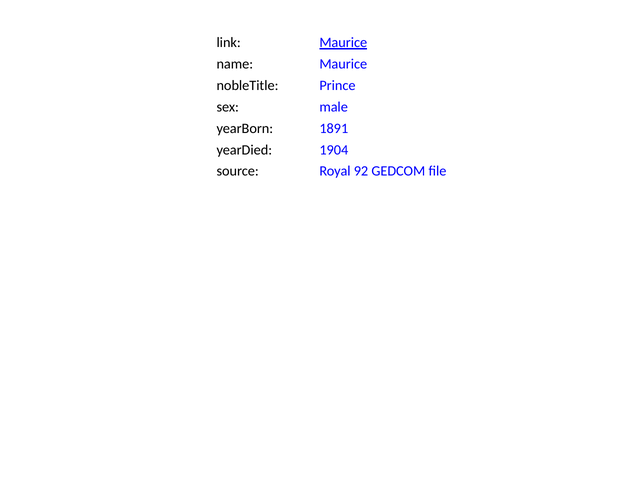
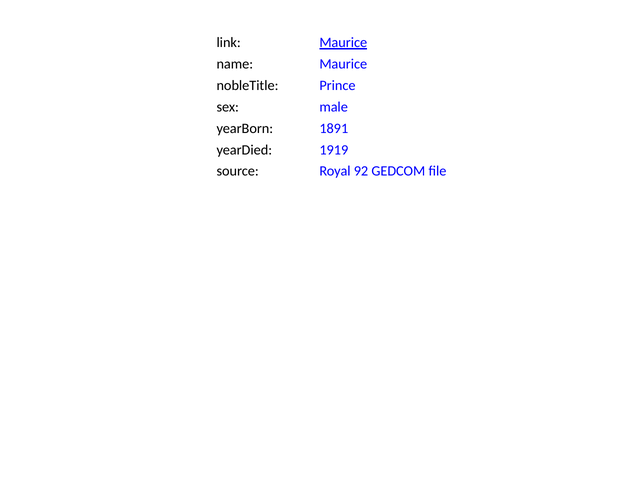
1904: 1904 -> 1919 (334, 150)
